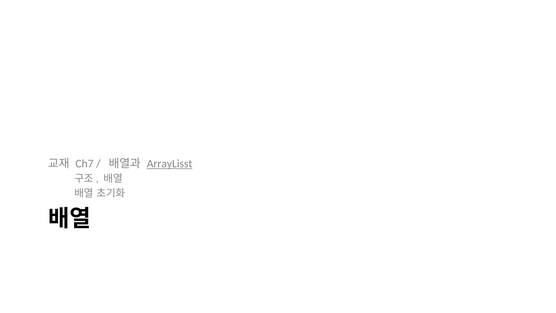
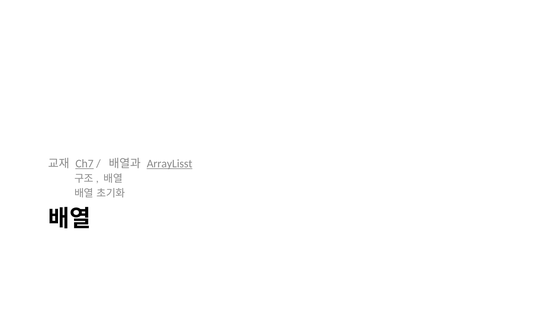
Ch7 underline: none -> present (85, 164)
